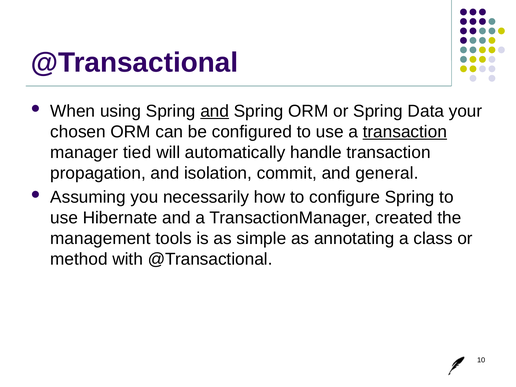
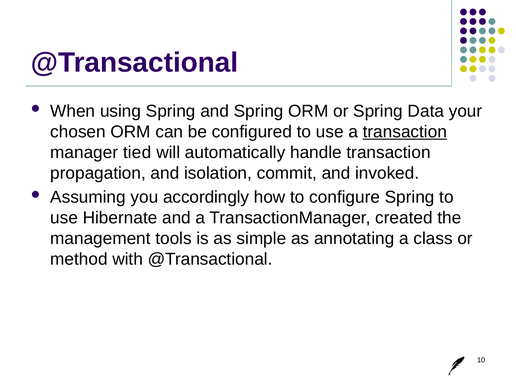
and underline: present -> none (215, 111)
general: general -> invoked (387, 173)
necessarily: necessarily -> accordingly (206, 197)
